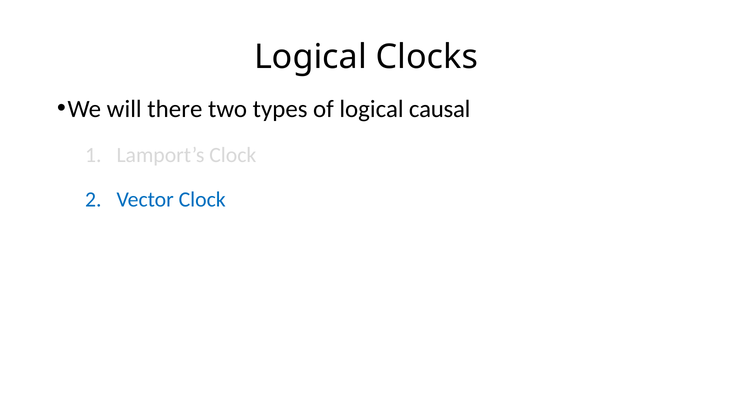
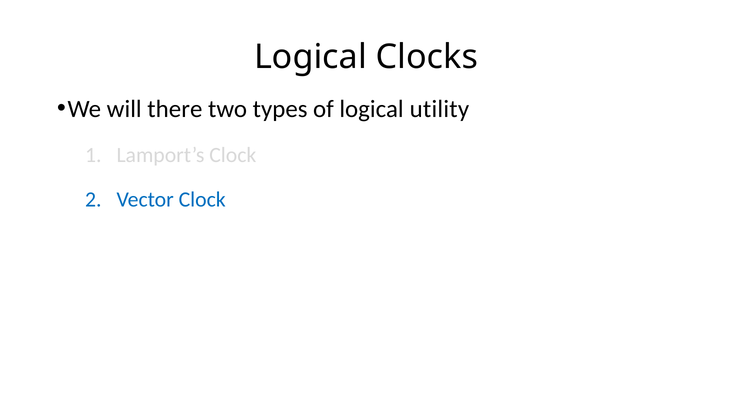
causal: causal -> utility (439, 109)
